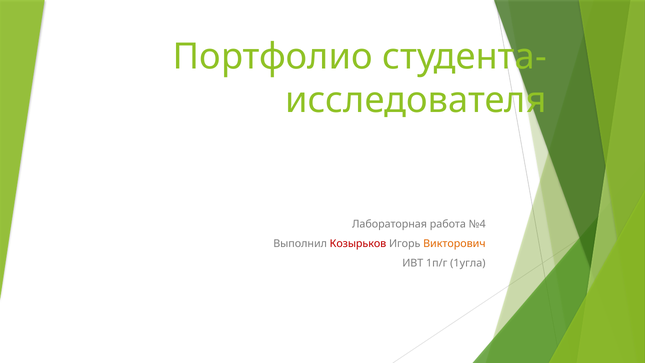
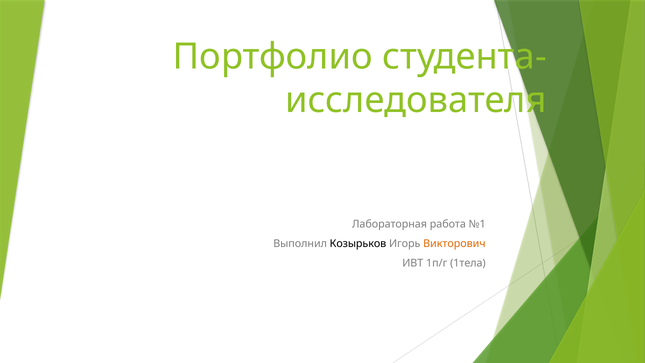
№4: №4 -> №1 (477, 224)
Козырьков colour: red -> black (358, 244)
1угла: 1угла -> 1тела (468, 263)
